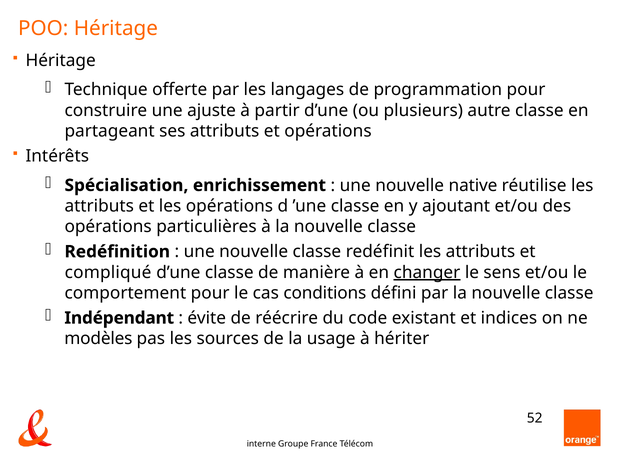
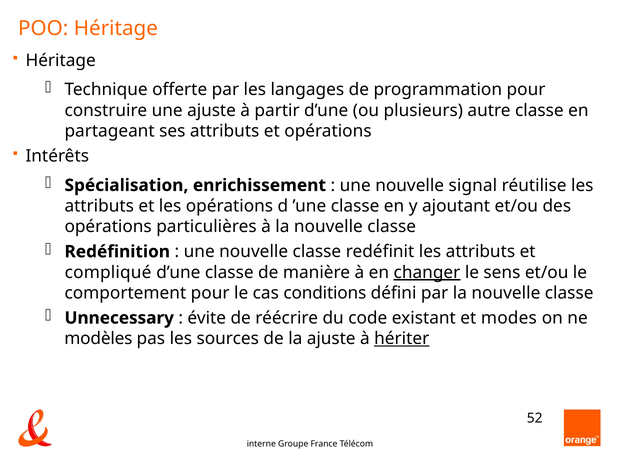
native: native -> signal (473, 185)
Indépendant: Indépendant -> Unnecessary (119, 318)
indices: indices -> modes (509, 318)
la usage: usage -> ajuste (331, 339)
hériter underline: none -> present (402, 339)
